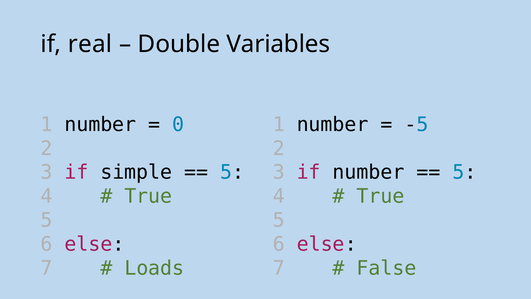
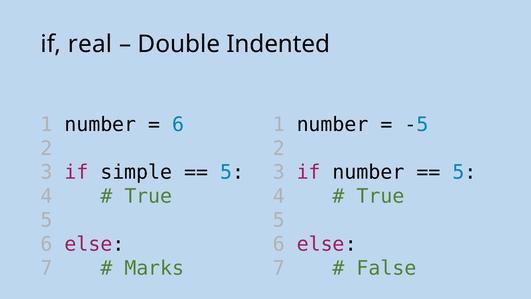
Variables: Variables -> Indented (278, 44)
0: 0 -> 6 (178, 124)
Loads: Loads -> Marks (154, 268)
